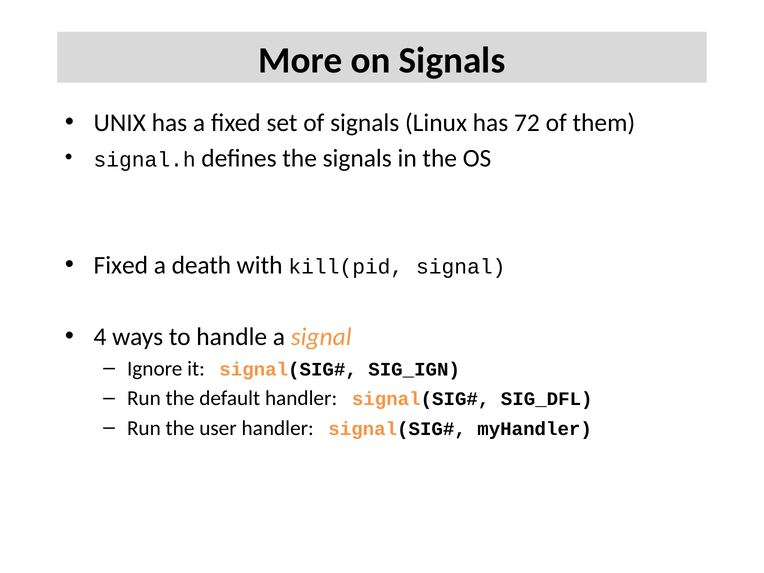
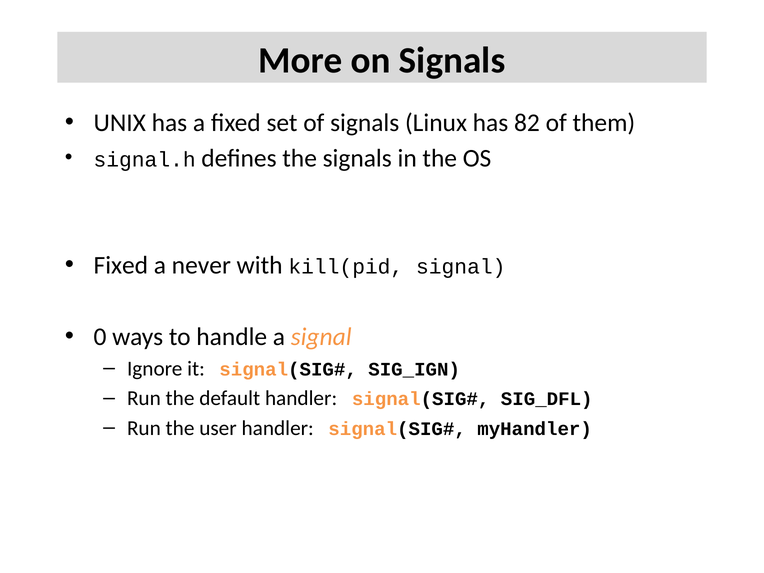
72: 72 -> 82 (527, 123)
death: death -> never (201, 265)
4: 4 -> 0 (100, 337)
